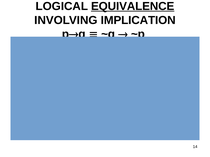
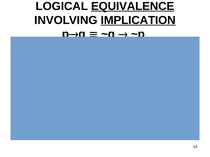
IMPLICATION underline: none -> present (138, 20)
